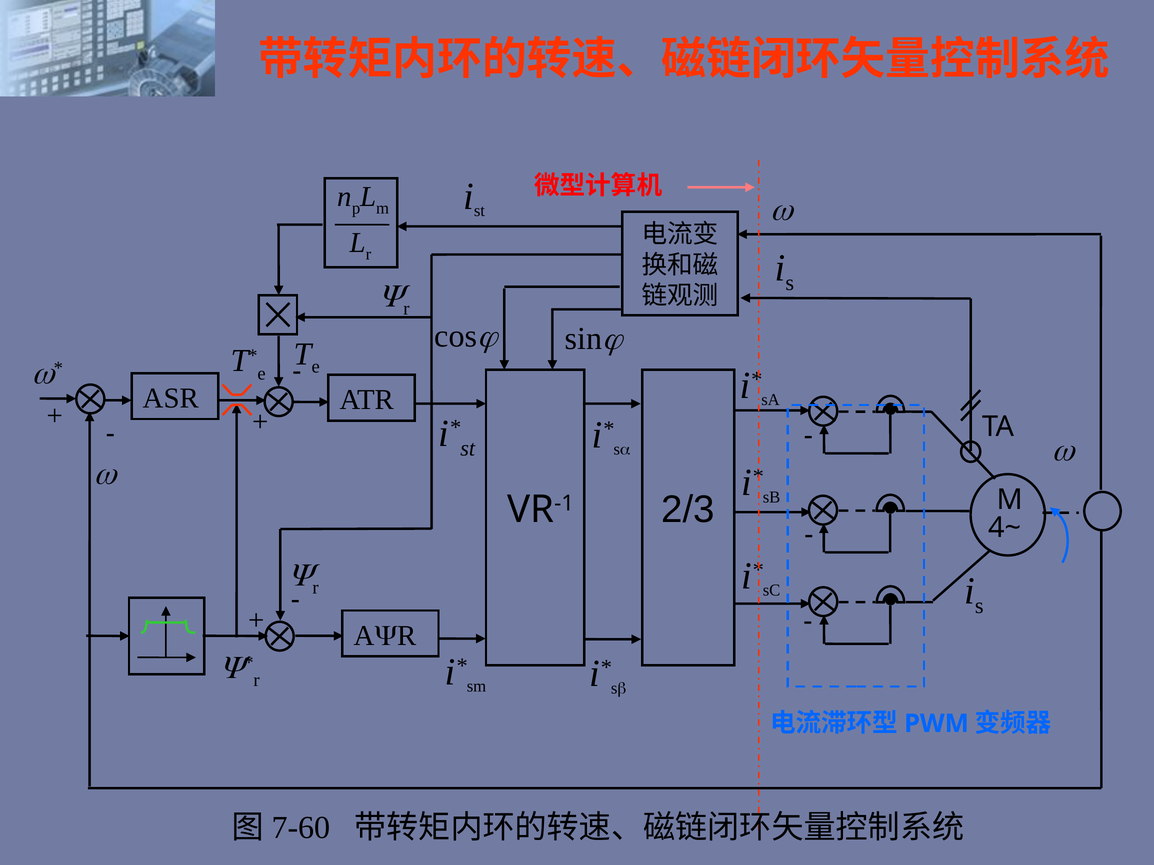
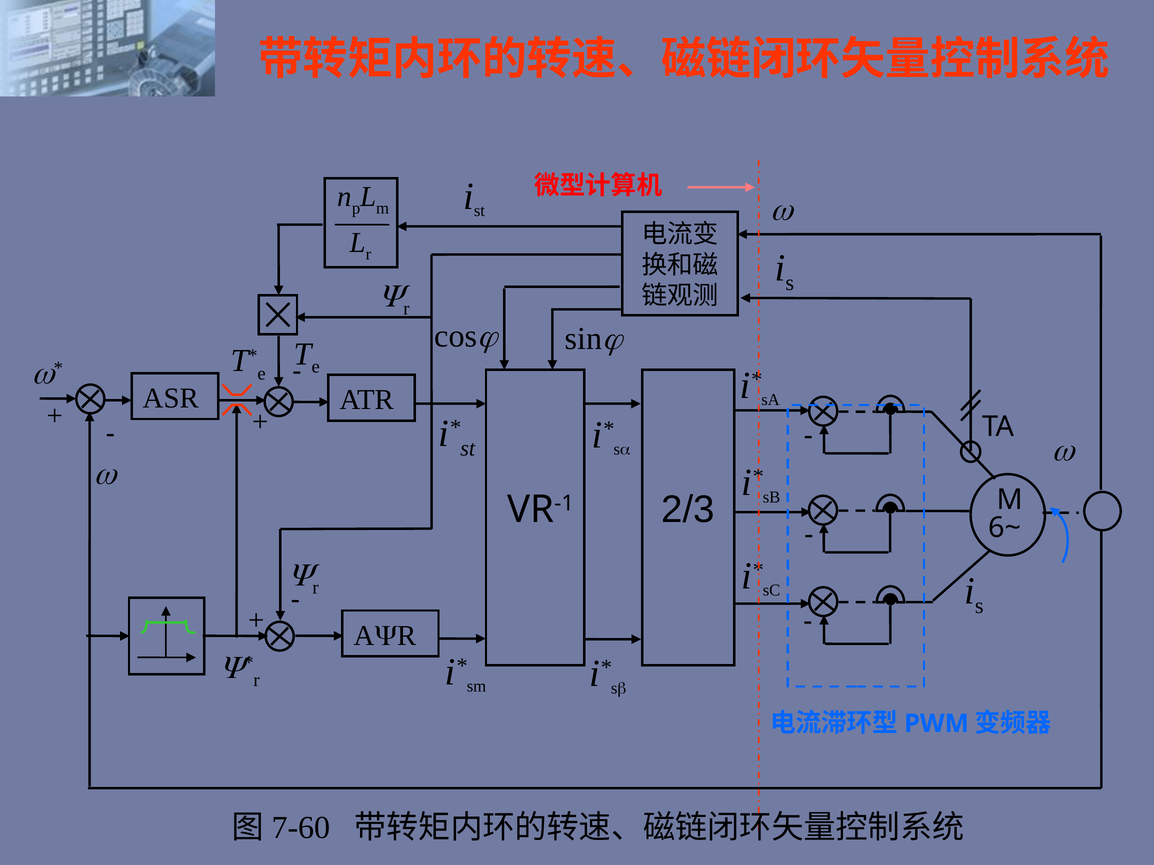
4~: 4~ -> 6~ (1005, 528)
